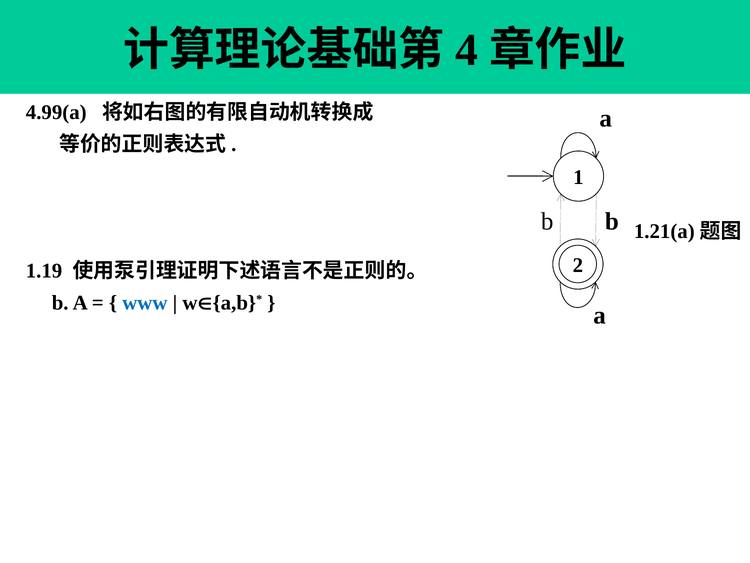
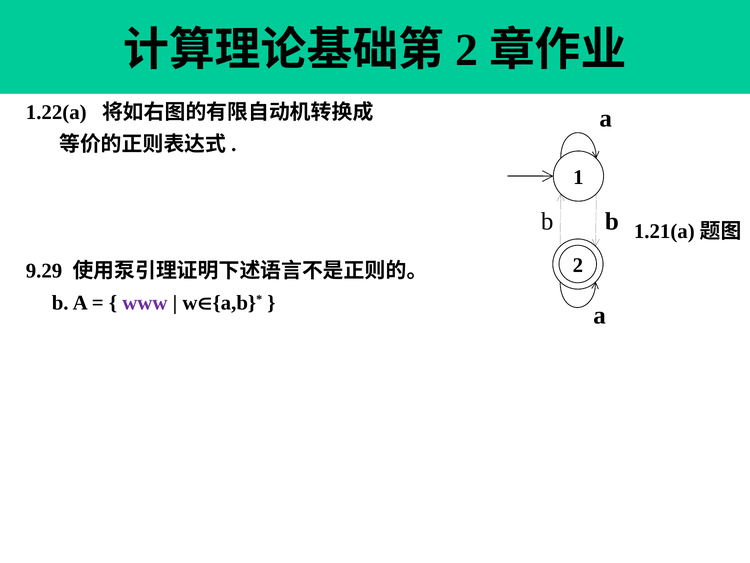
4: 4 -> 2 (467, 50)
4.99(a: 4.99(a -> 1.22(a (56, 112)
1.19: 1.19 -> 9.29 (44, 271)
www colour: blue -> purple (145, 302)
